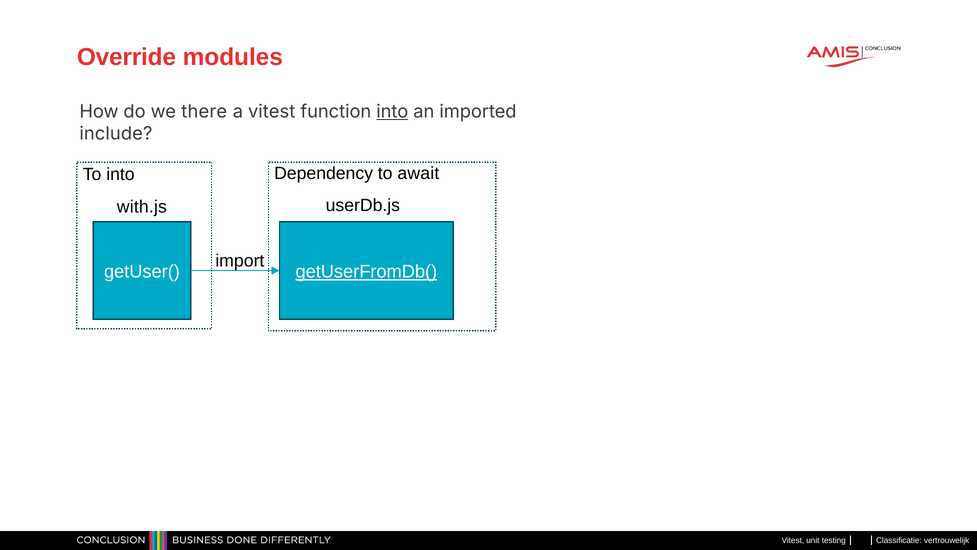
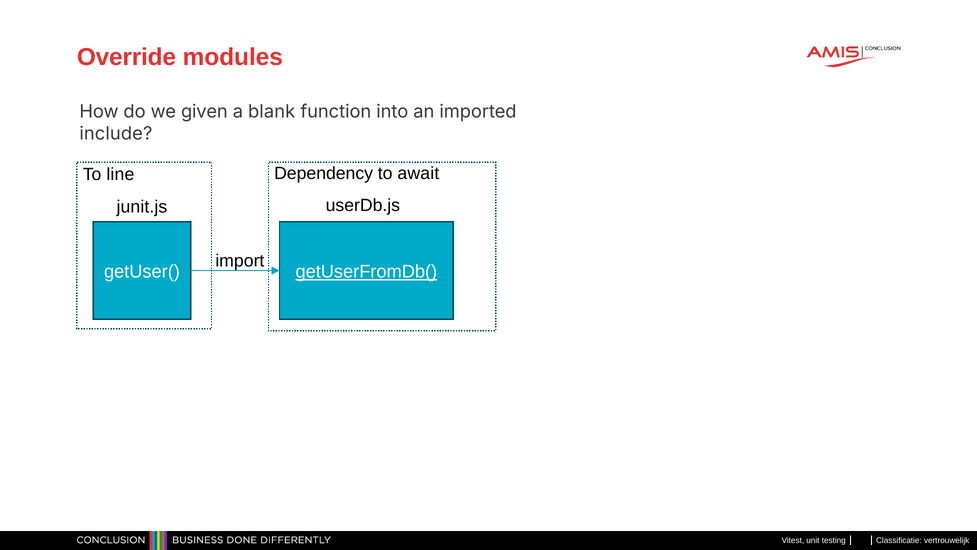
there: there -> given (204, 111)
a vitest: vitest -> blank (272, 111)
into underline: present -> none (392, 111)
To into: into -> line (120, 174)
with.js: with.js -> junit.js (142, 207)
